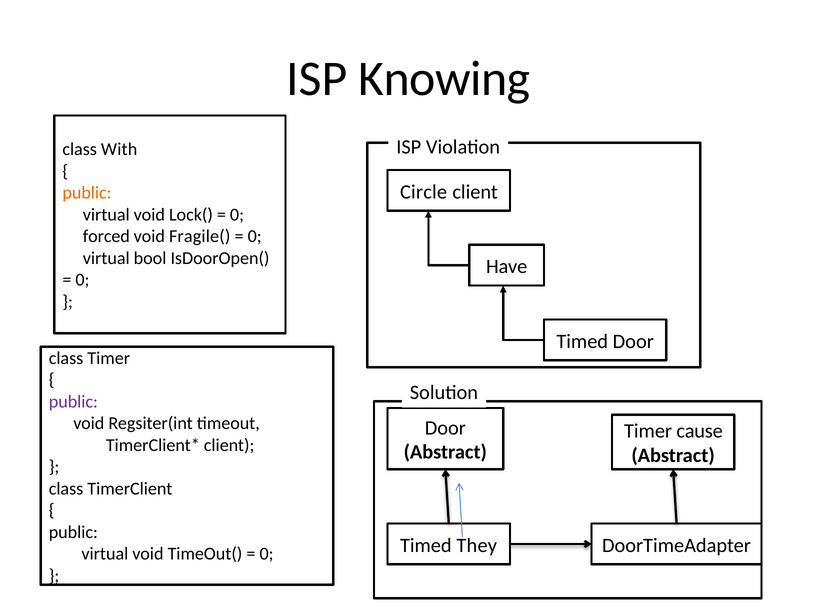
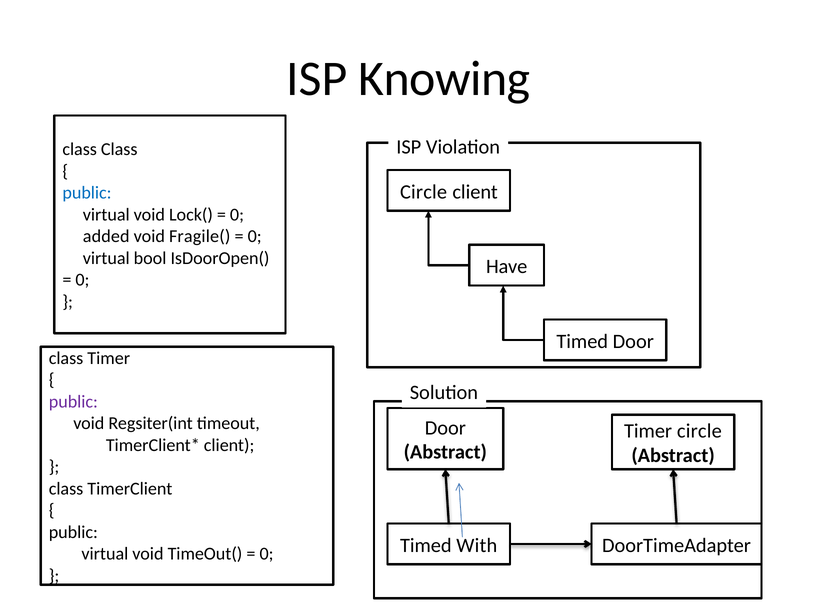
class With: With -> Class (119, 150)
public colour: orange -> blue (87, 193)
forced: forced -> added (106, 237)
Timer cause: cause -> circle (699, 431)
They: They -> With (477, 545)
